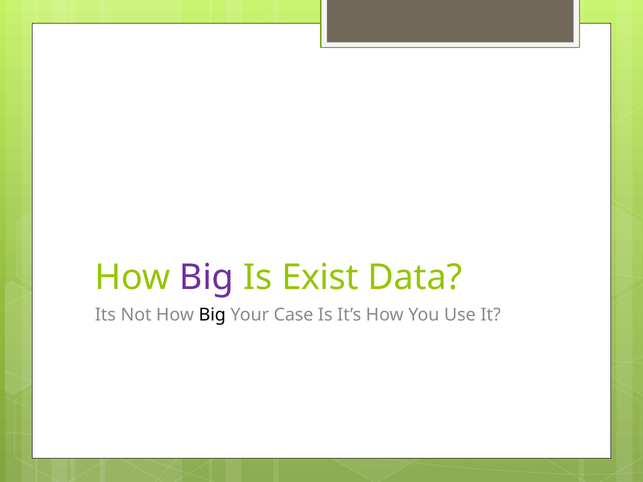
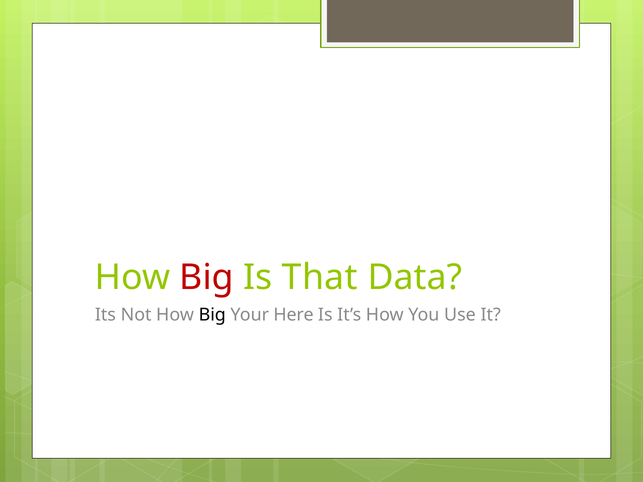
Big colour: purple -> red (207, 278)
Exist: Exist -> That (320, 278)
Case: Case -> Here (294, 315)
